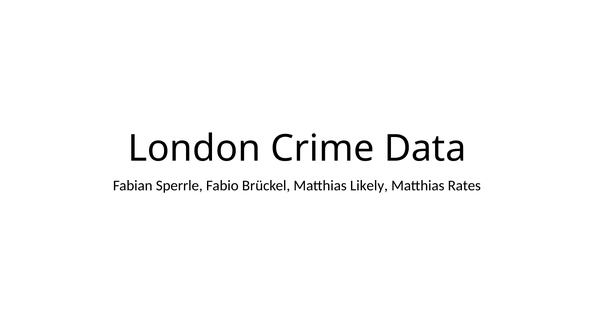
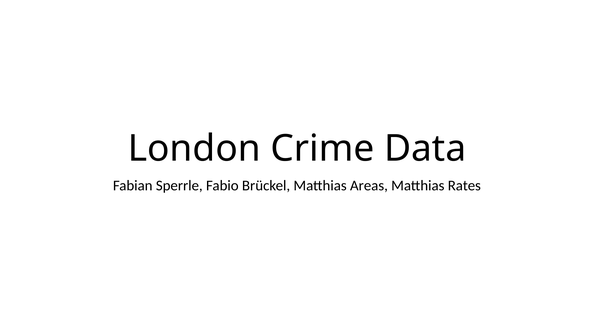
Likely: Likely -> Areas (369, 186)
